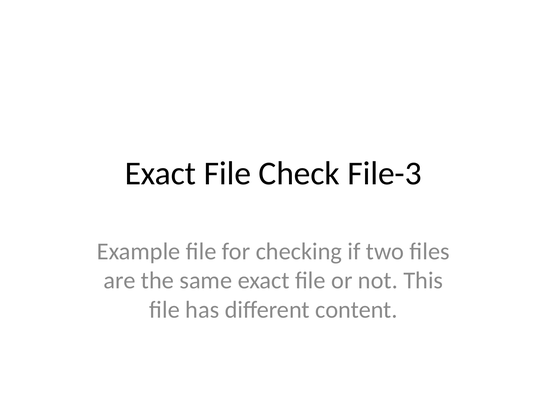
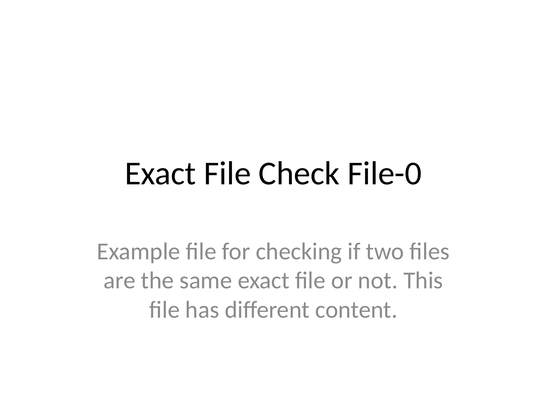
File-3: File-3 -> File-0 (385, 174)
